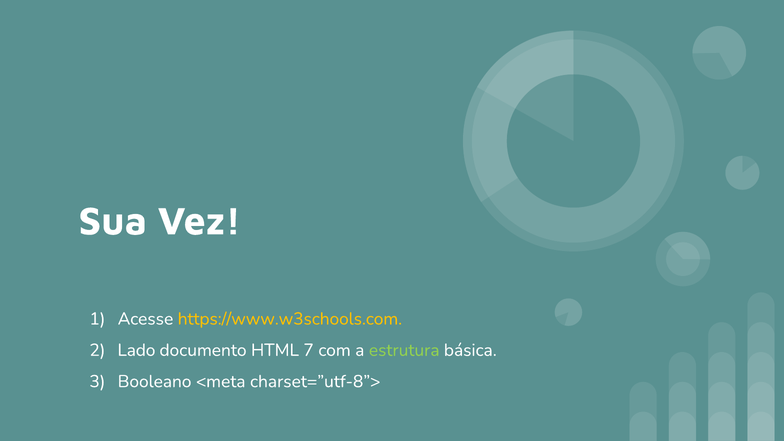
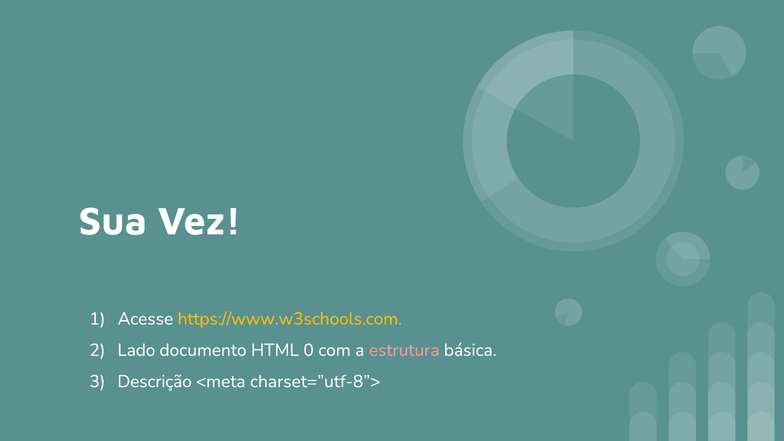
7: 7 -> 0 (309, 350)
estrutura colour: light green -> pink (404, 350)
Booleano: Booleano -> Descrição (155, 381)
